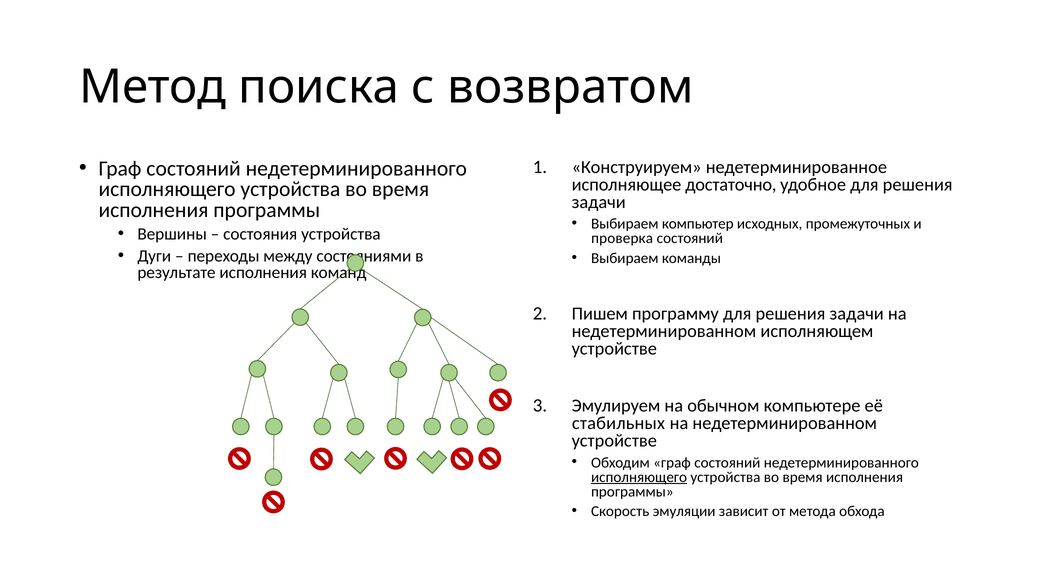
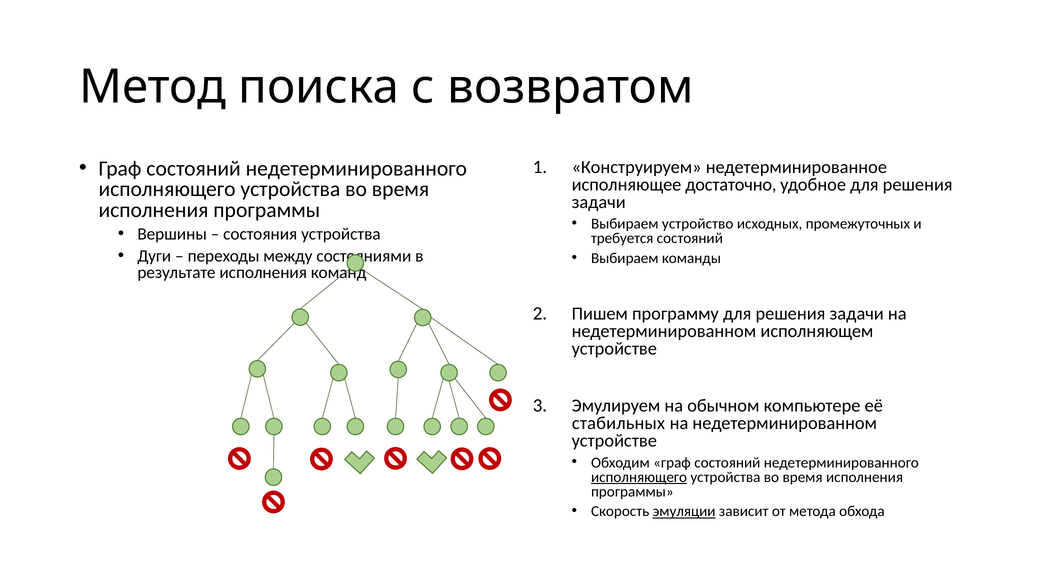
компьютер: компьютер -> устройство (698, 224)
проверка: проверка -> требуется (622, 239)
эмуляции underline: none -> present (684, 512)
